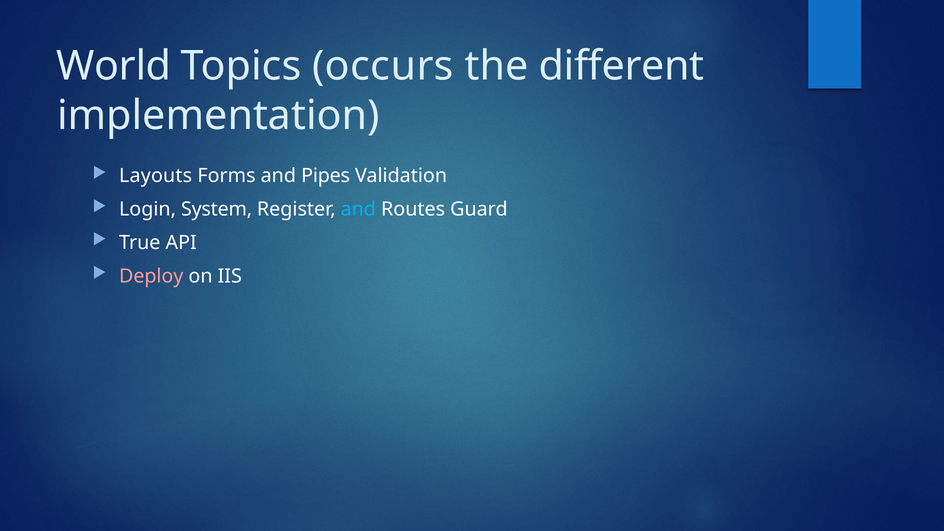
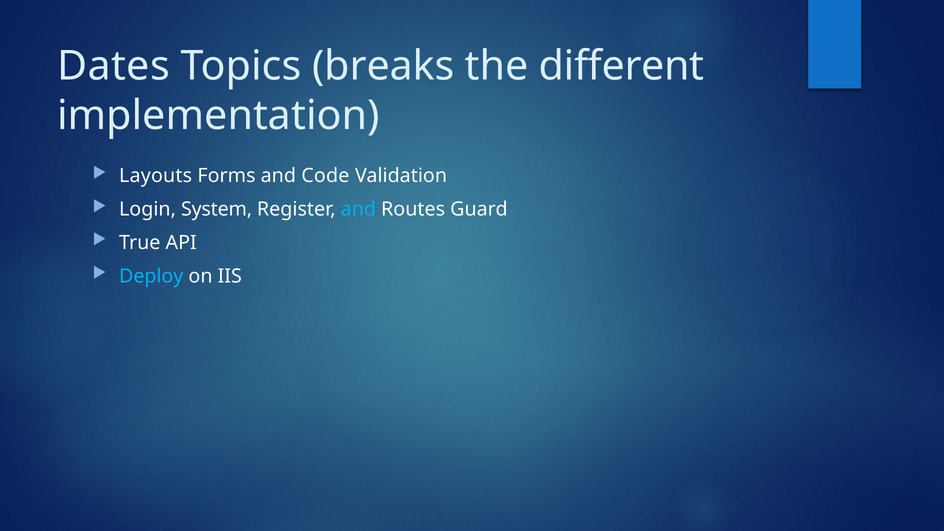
World: World -> Dates (113, 66)
occurs: occurs -> breaks (383, 66)
Pipes: Pipes -> Code (325, 176)
Deploy colour: pink -> light blue (151, 276)
